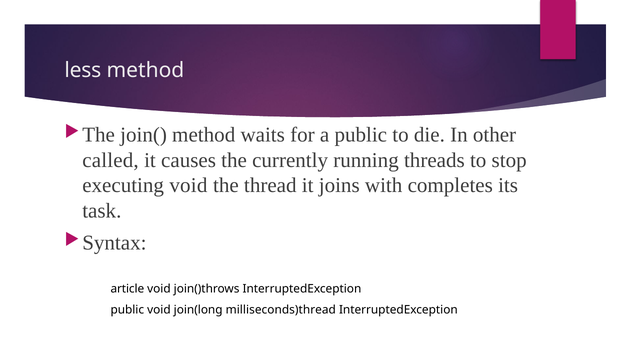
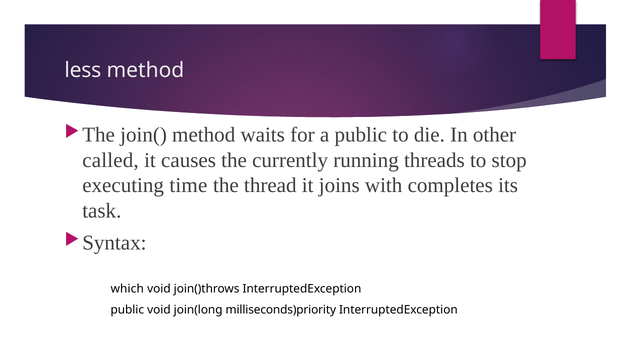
executing void: void -> time (188, 185)
article: article -> which (127, 289)
milliseconds)thread: milliseconds)thread -> milliseconds)priority (281, 310)
